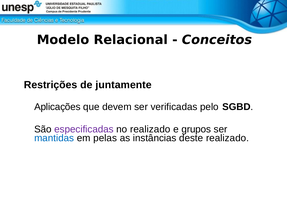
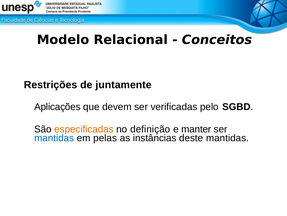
especificadas colour: purple -> orange (84, 129)
no realizado: realizado -> definição (150, 129)
grupos: grupos -> manter (196, 129)
deste realizado: realizado -> mantidas (227, 138)
